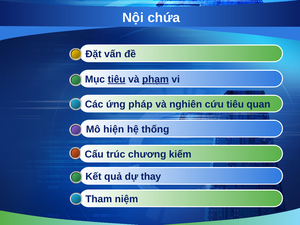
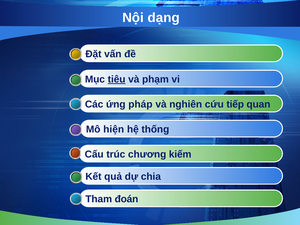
chứa: chứa -> dạng (164, 18)
phạm underline: present -> none (155, 79)
cứu tiêu: tiêu -> tiếp (235, 104)
thay: thay -> chia (151, 177)
niệm: niệm -> đoán (126, 199)
